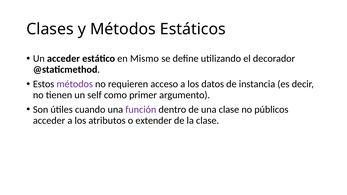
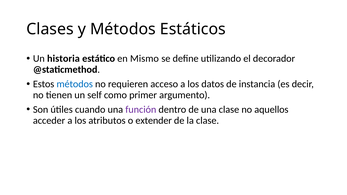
Un acceder: acceder -> historia (63, 59)
métodos colour: purple -> blue (75, 84)
públicos: públicos -> aquellos (271, 110)
